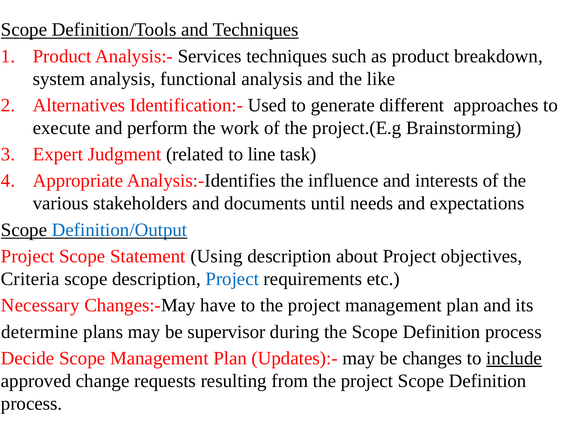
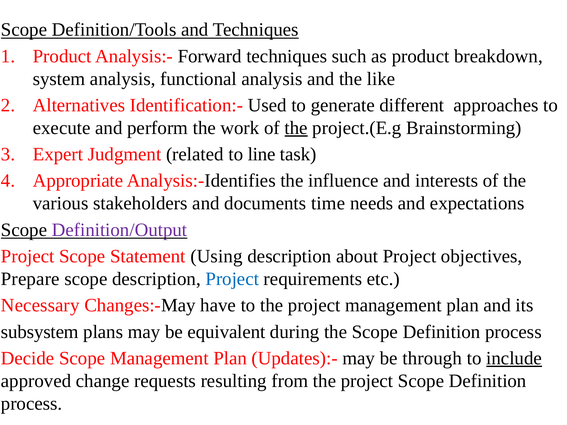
Services: Services -> Forward (210, 56)
the underline: none -> present (296, 128)
until: until -> time (328, 204)
Definition/Output colour: blue -> purple (119, 230)
Criteria: Criteria -> Prepare (30, 279)
determine: determine -> subsystem (40, 332)
supervisor: supervisor -> equivalent (226, 332)
changes: changes -> through (432, 358)
